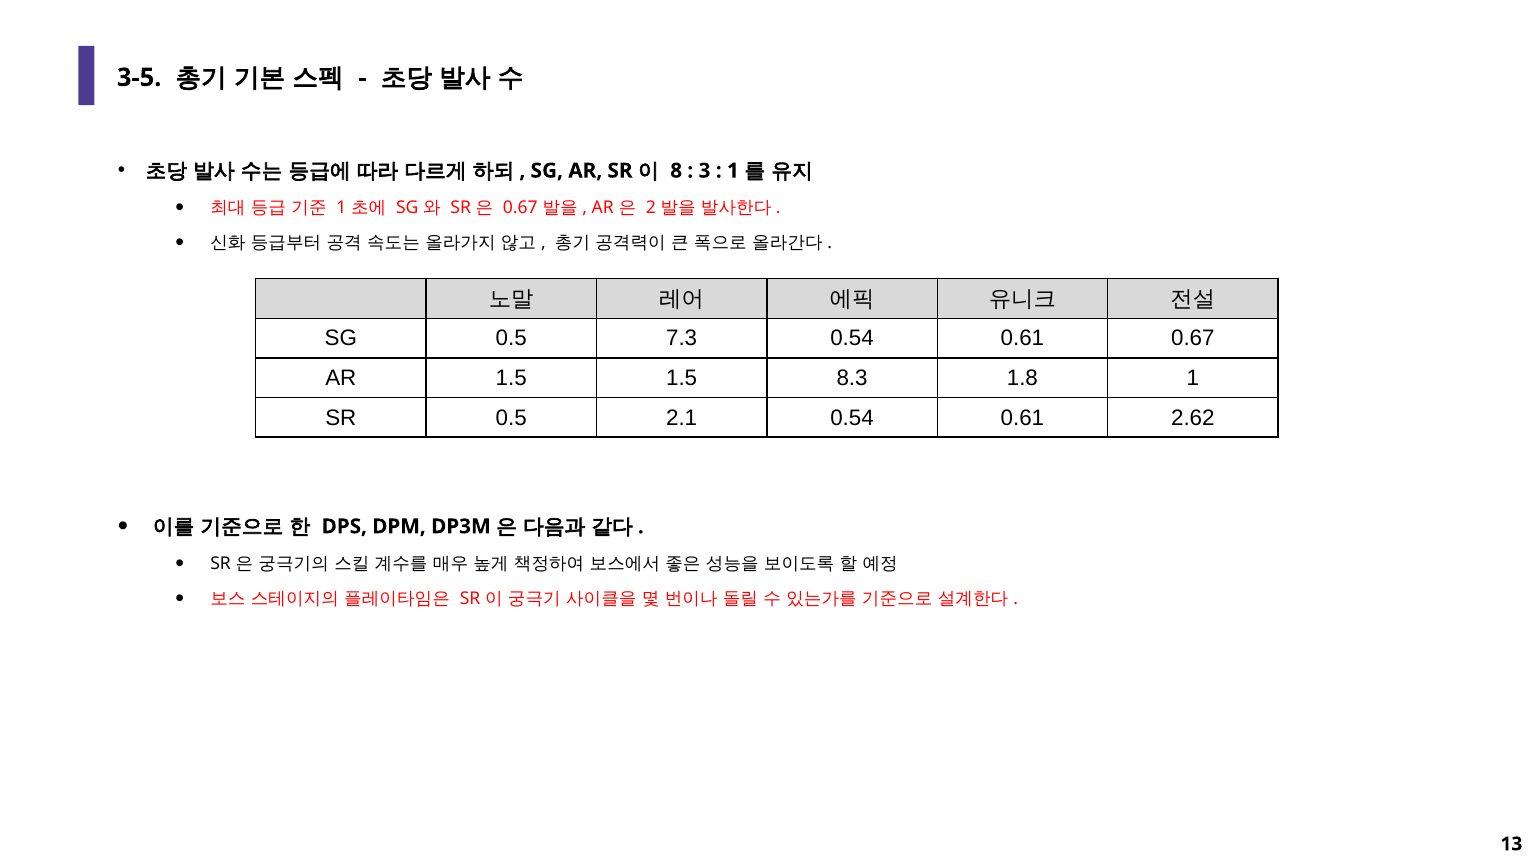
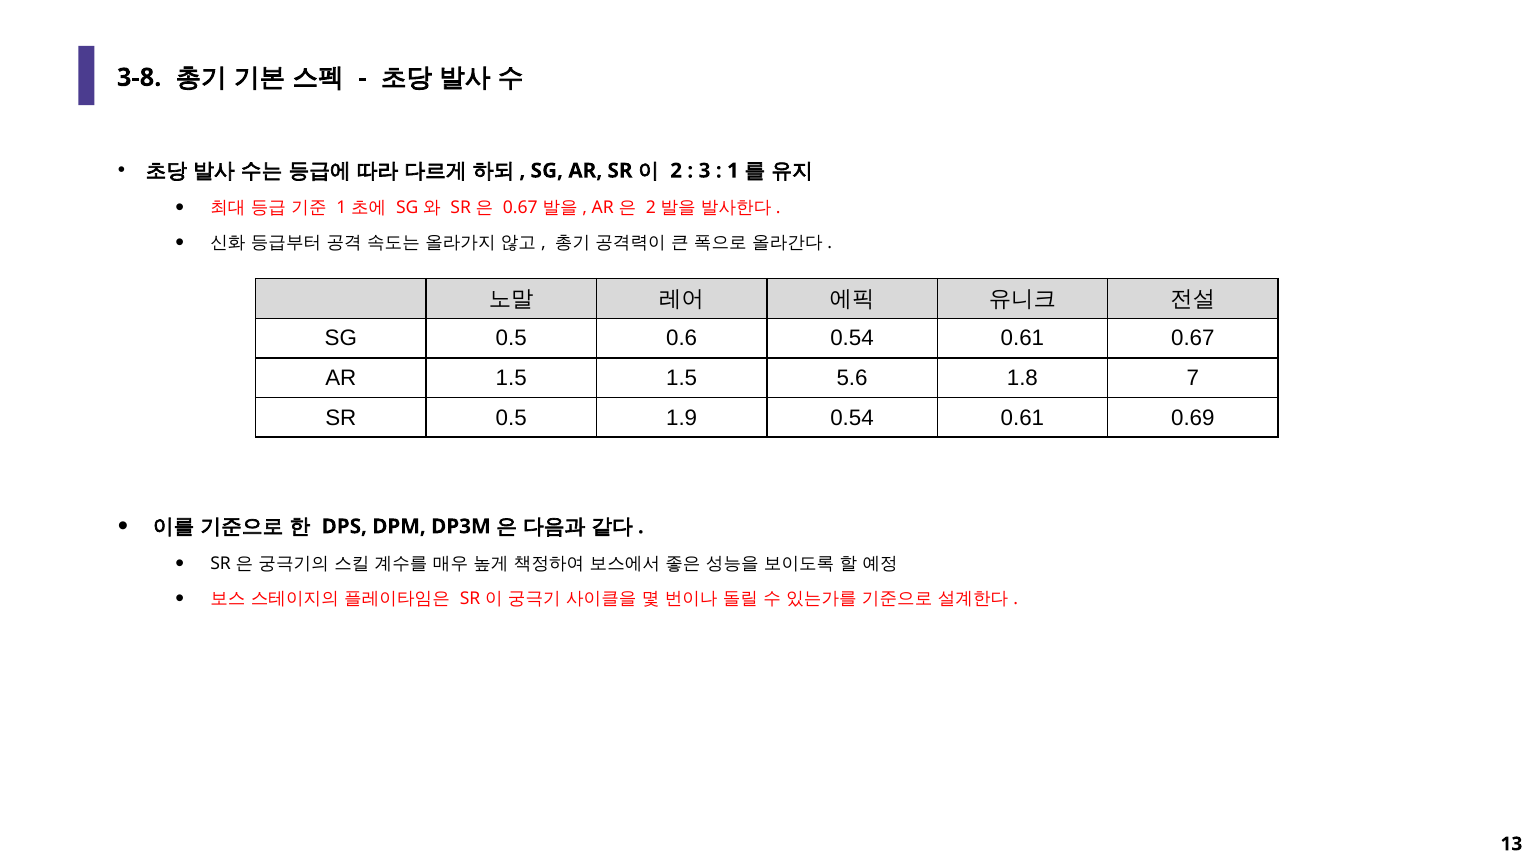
3-5: 3-5 -> 3-8 (139, 77)
8: 8 -> 2 (676, 171)
7.3: 7.3 -> 0.6 (682, 338)
8.3: 8.3 -> 5.6 (852, 378)
1.8 1: 1 -> 7 (1193, 378)
2.1: 2.1 -> 1.9 (682, 418)
2.62: 2.62 -> 0.69 (1193, 418)
